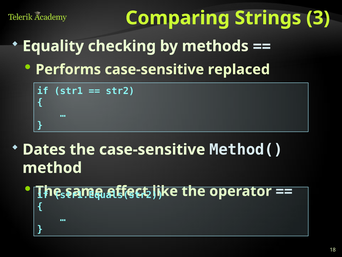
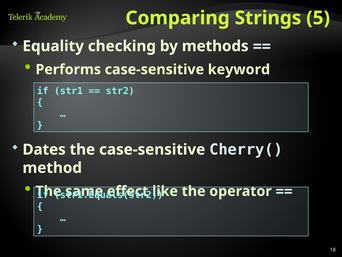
3: 3 -> 5 (318, 18)
replaced: replaced -> keyword (239, 69)
Method(: Method( -> Cherry( (246, 149)
